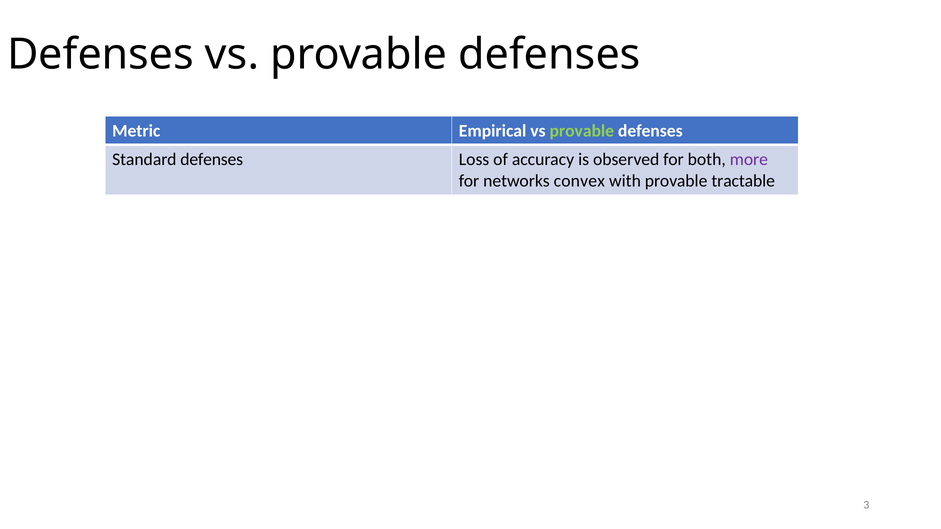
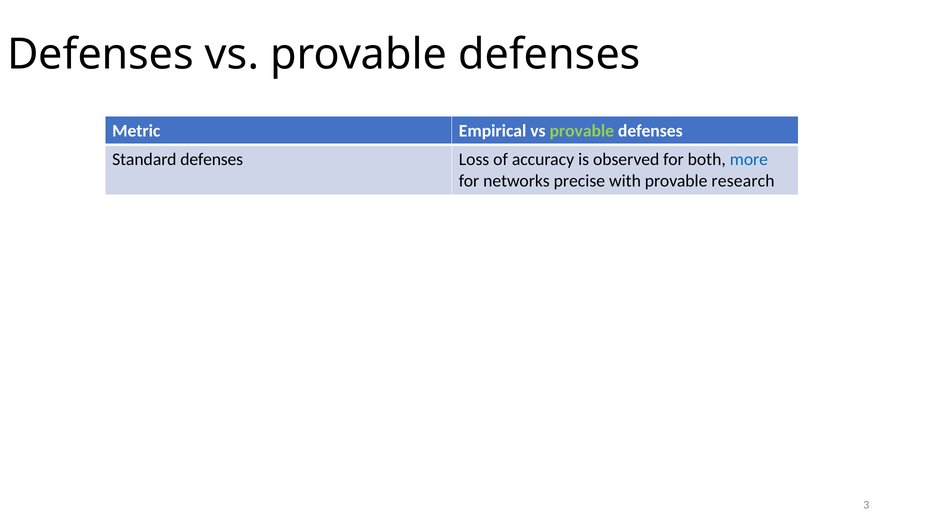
more colour: purple -> blue (749, 159)
convex: convex -> precise (579, 181)
tractable: tractable -> research (743, 181)
